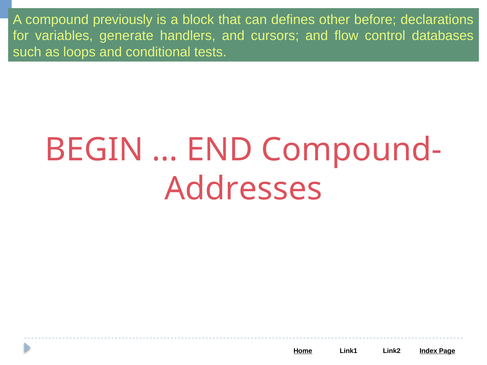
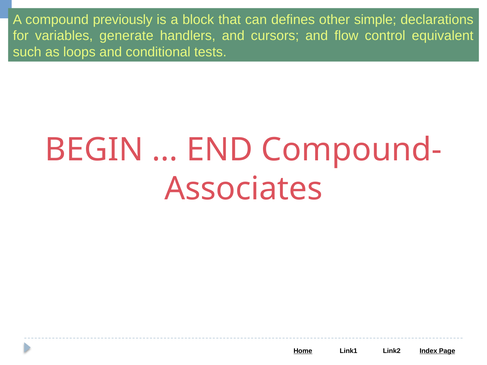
before: before -> simple (375, 20)
databases: databases -> equivalent (443, 36)
Addresses: Addresses -> Associates (243, 189)
